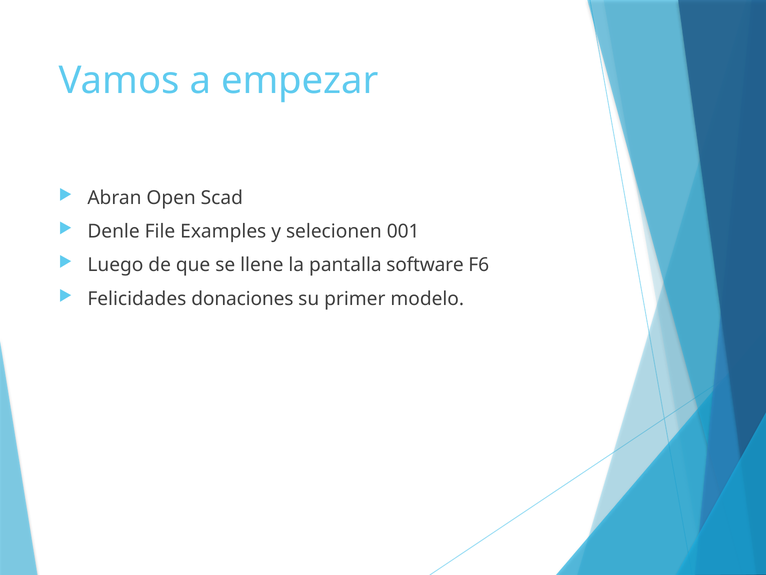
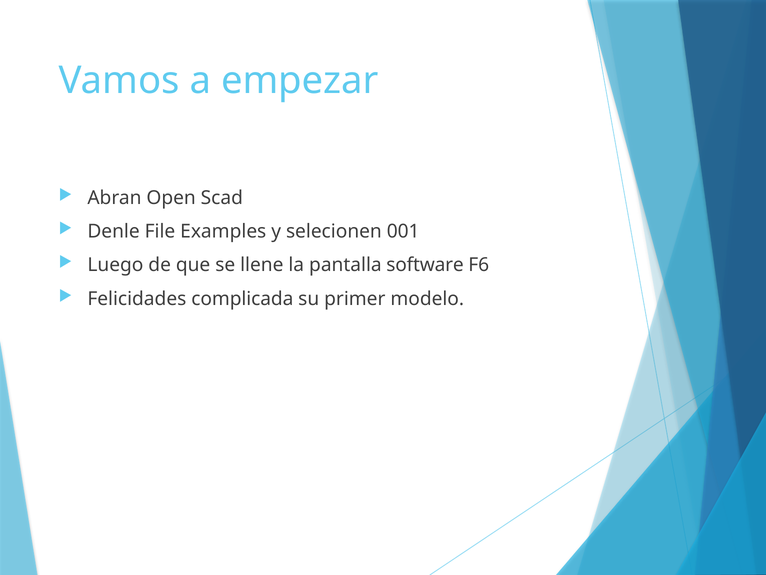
donaciones: donaciones -> complicada (242, 299)
